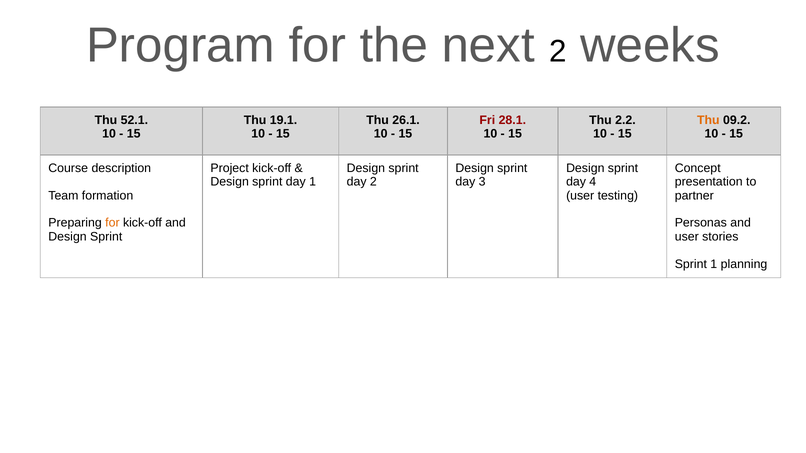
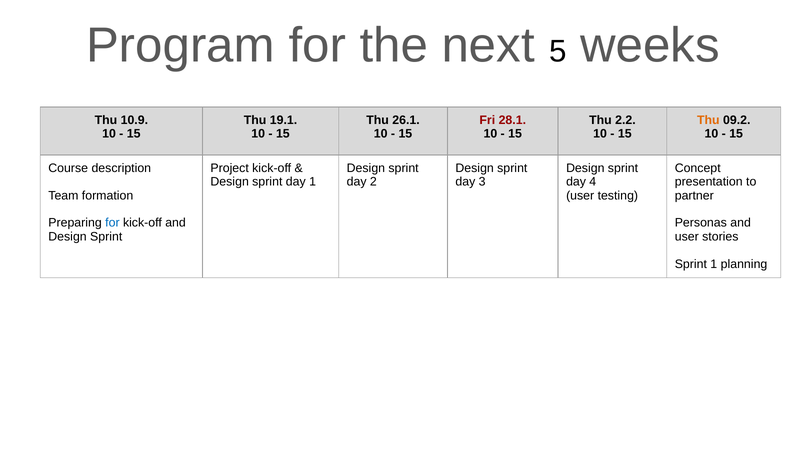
next 2: 2 -> 5 (558, 51)
52.1: 52.1 -> 10.9 (134, 120)
for colour: orange -> blue (112, 223)
